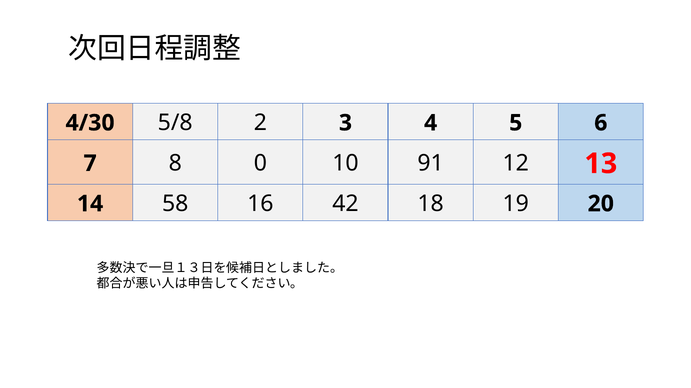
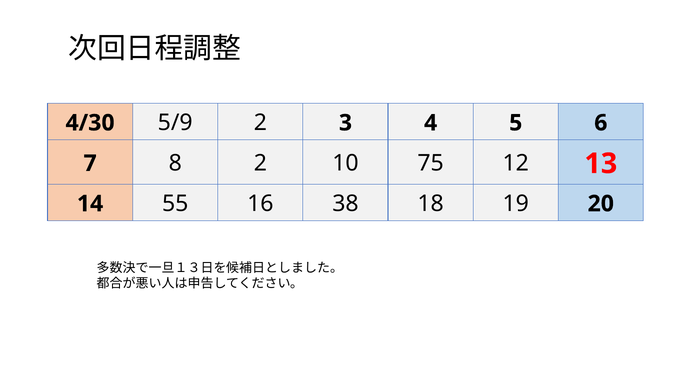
5/8: 5/8 -> 5/9 (175, 123)
8 0: 0 -> 2 (260, 164)
91: 91 -> 75 (431, 164)
58: 58 -> 55 (175, 204)
42: 42 -> 38 (345, 204)
